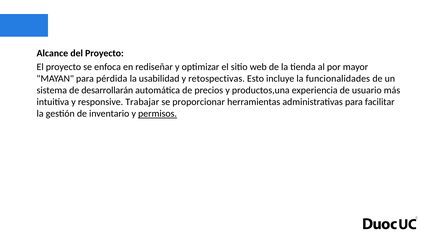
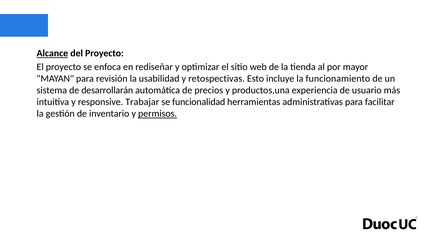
Alcance underline: none -> present (52, 54)
pérdida: pérdida -> revisión (112, 79)
funcionalidades: funcionalidades -> funcionamiento (338, 79)
proporcionar: proporcionar -> funcionalidad (199, 102)
